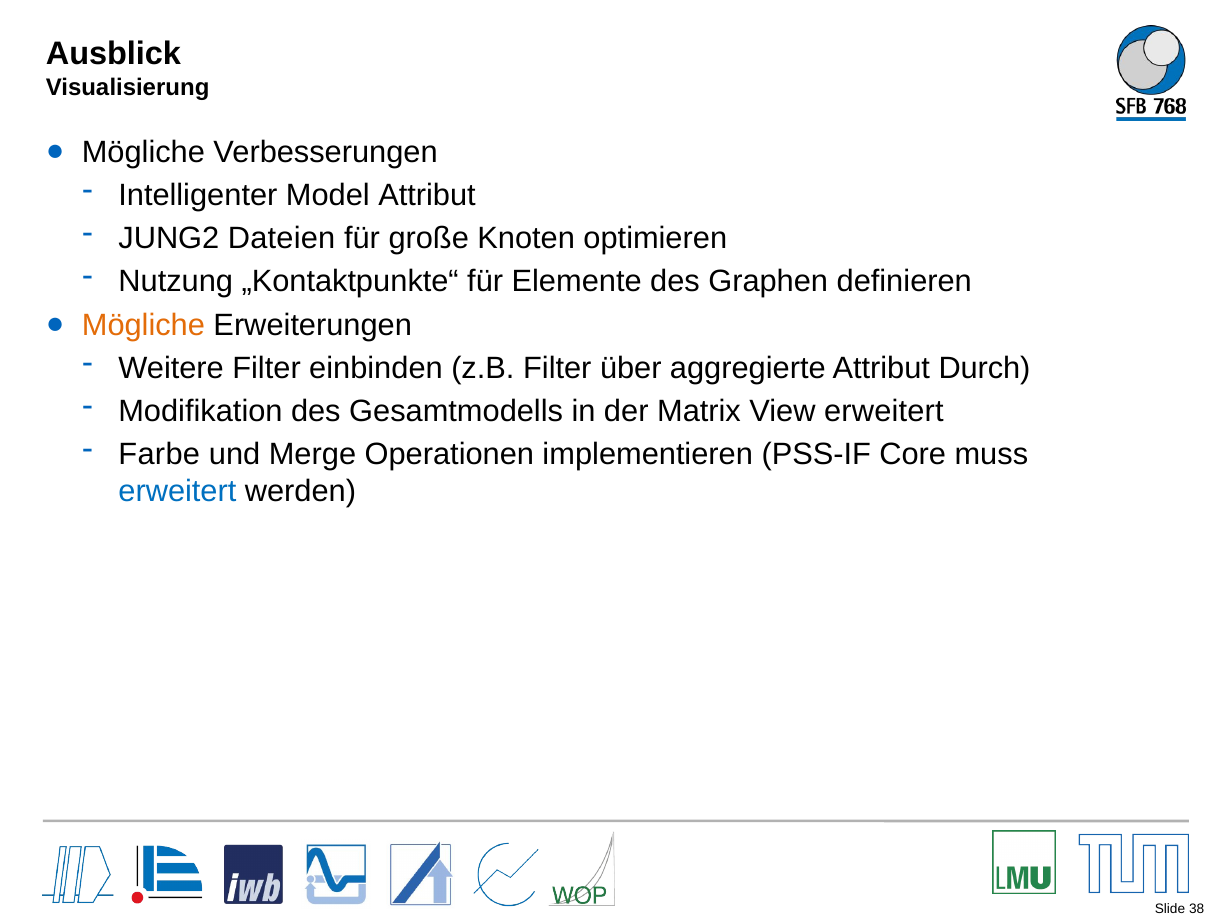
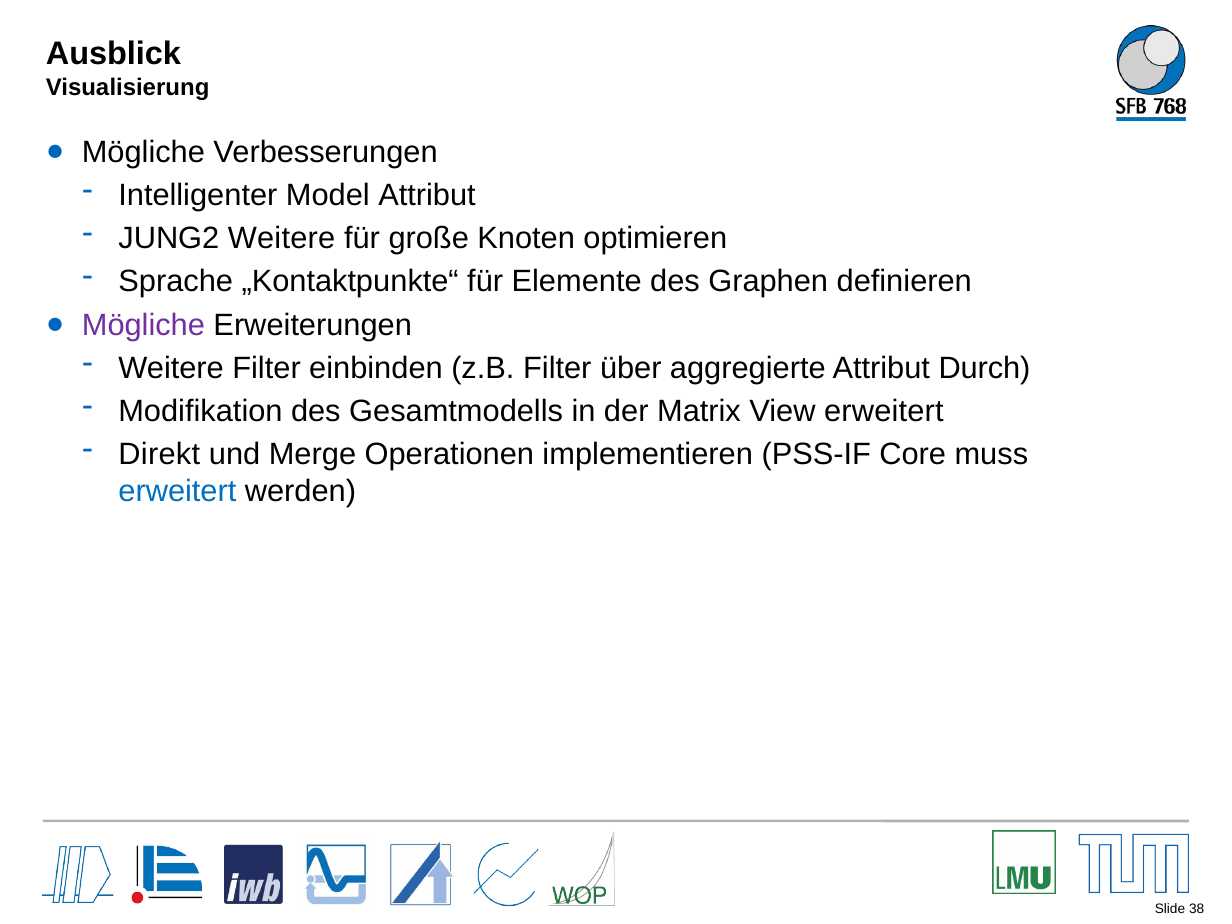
JUNG2 Dateien: Dateien -> Weitere (282, 239)
Nutzung: Nutzung -> Sprache (176, 282)
Mögliche colour: orange -> purple (143, 325)
Farbe: Farbe -> Direkt (159, 454)
